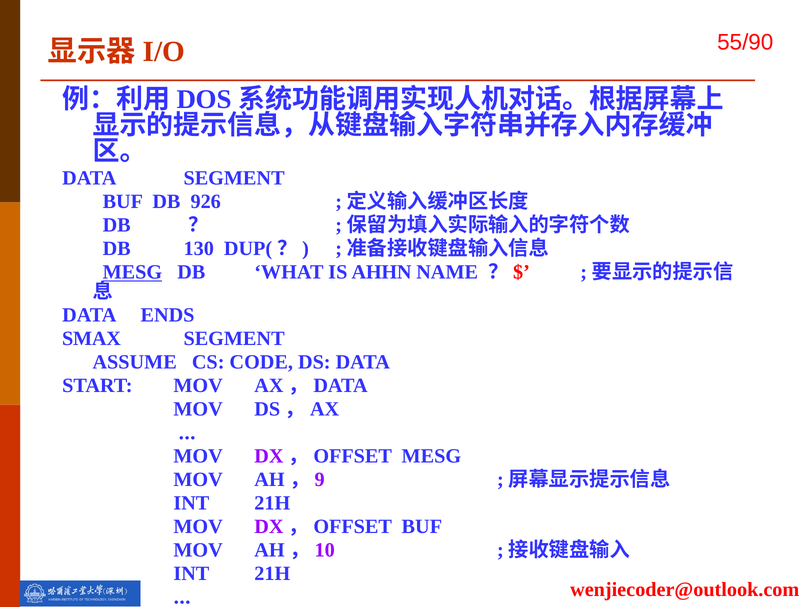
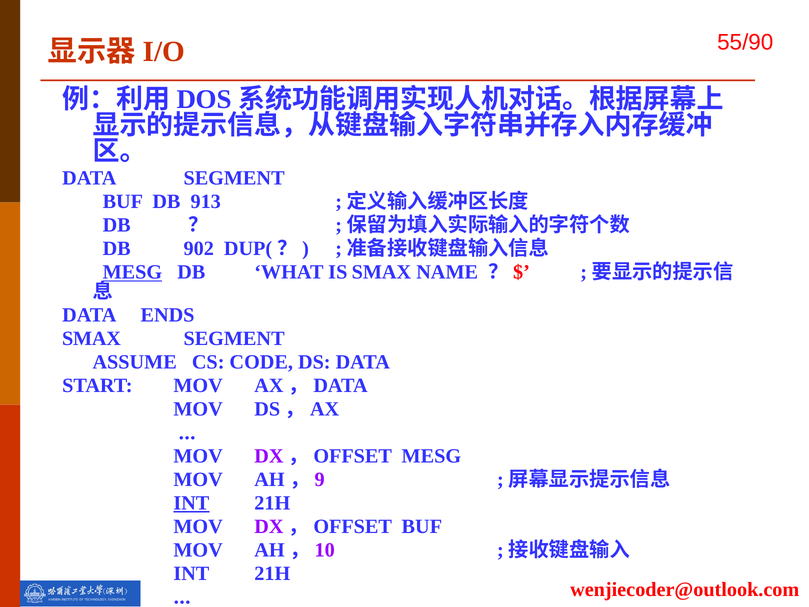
926: 926 -> 913 (206, 202)
130: 130 -> 902 (199, 249)
IS AHHN: AHHN -> SMAX (381, 272)
INT underline: none -> present (191, 503)
